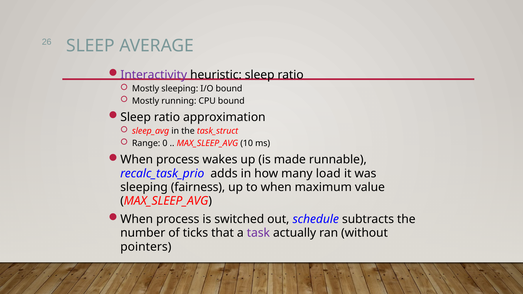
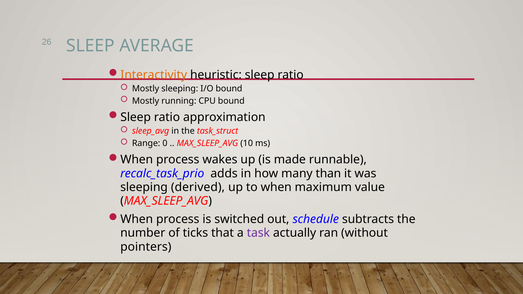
Interactivity colour: purple -> orange (154, 75)
load: load -> than (328, 174)
fairness: fairness -> derived (198, 187)
